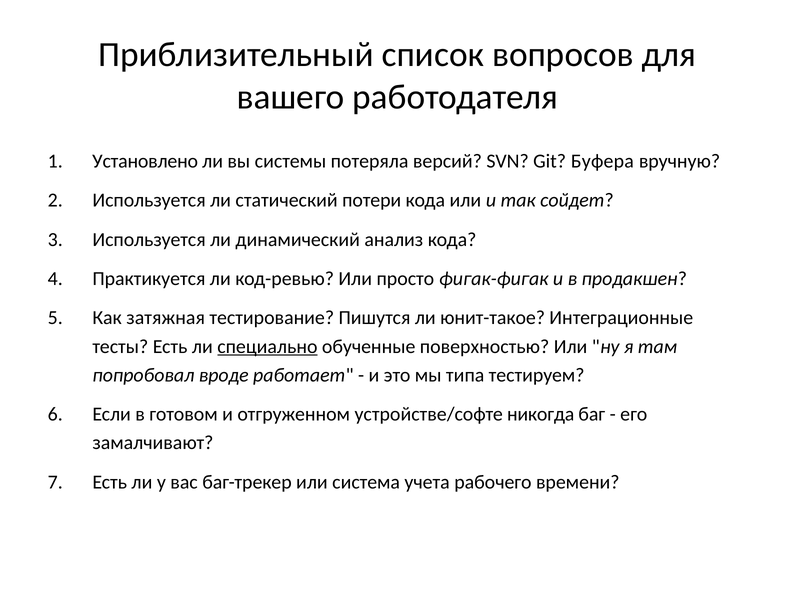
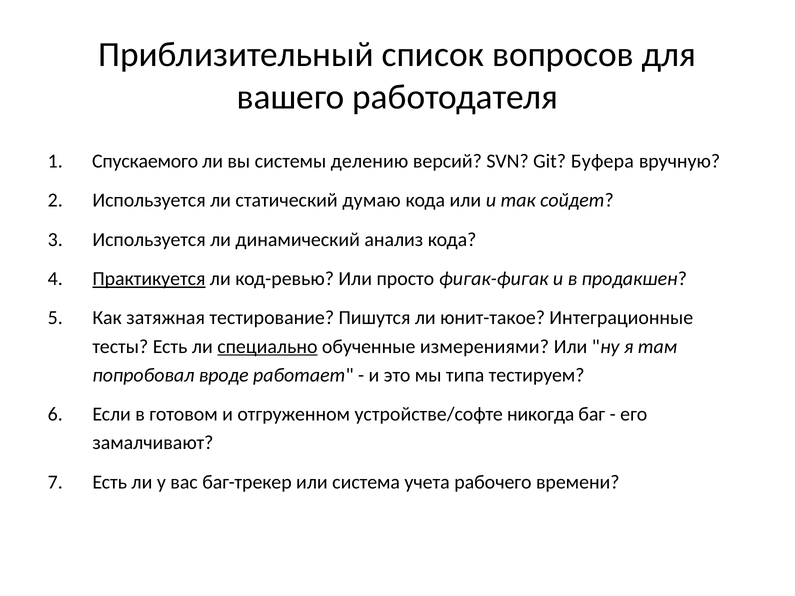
Установлено: Установлено -> Спускаемого (145, 161)
потеряла: потеряла -> делению (370, 161)
потери: потери -> думаю (372, 200)
Практикуется underline: none -> present (149, 279)
поверхностью: поверхностью -> измерениями (484, 347)
